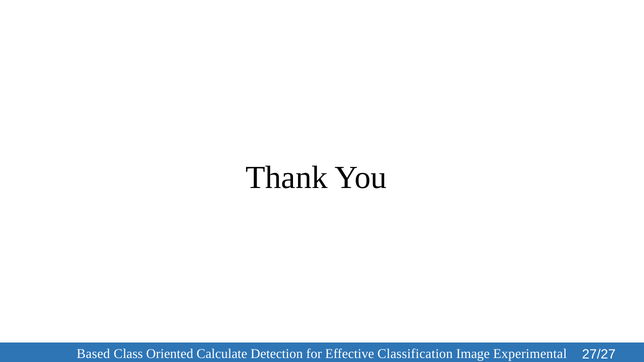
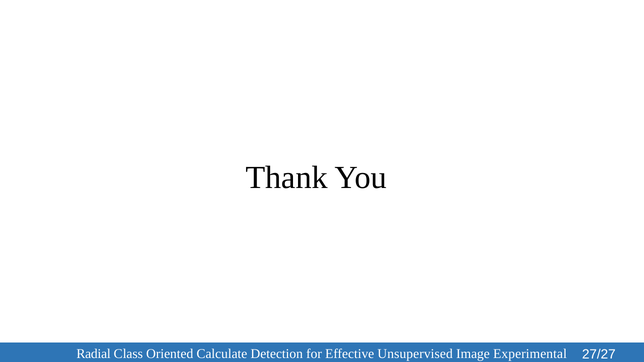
Based: Based -> Radial (94, 354)
Classification: Classification -> Unsupervised (415, 354)
